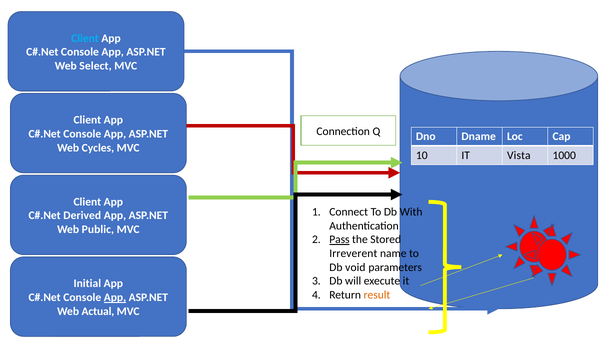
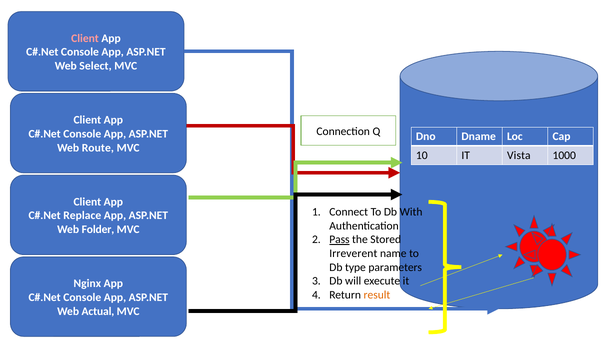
Client colour: light blue -> pink (85, 38)
Cycles: Cycles -> Route (98, 148)
Derived: Derived -> Replace (82, 216)
Public: Public -> Folder (98, 229)
void: void -> type (355, 267)
Initial: Initial -> Nginx (87, 284)
App underline: present -> none (115, 297)
